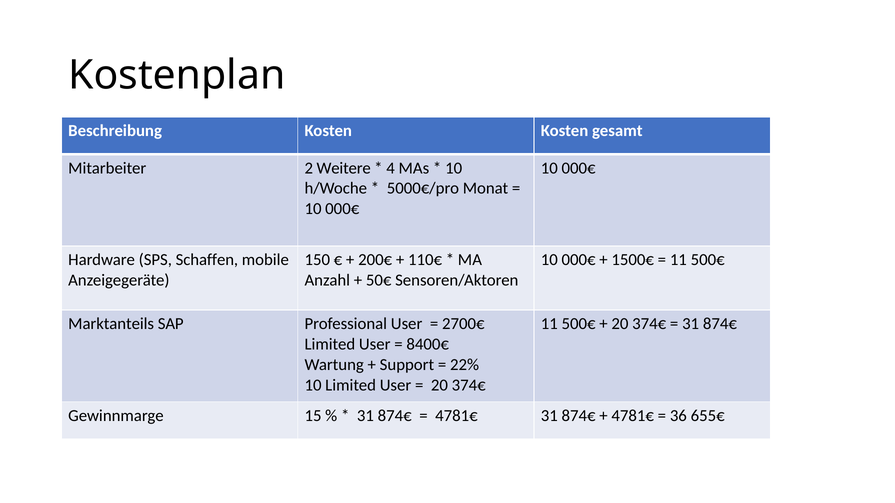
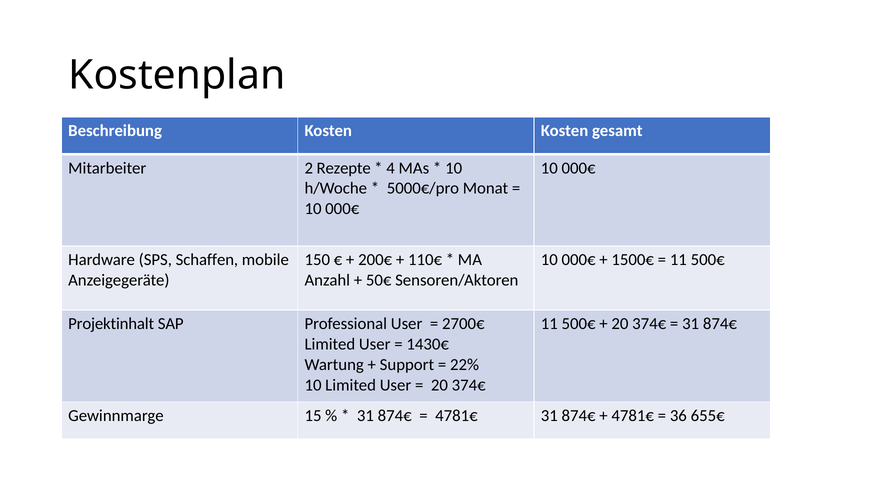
Weitere: Weitere -> Rezepte (344, 168)
Marktanteils: Marktanteils -> Projektinhalt (111, 324)
8400€: 8400€ -> 1430€ (428, 345)
